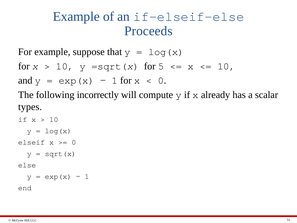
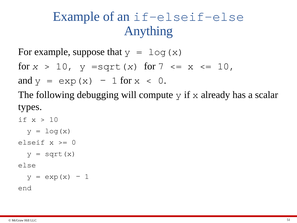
Proceeds: Proceeds -> Anything (149, 31)
5: 5 -> 7 (161, 66)
incorrectly: incorrectly -> debugging (98, 95)
